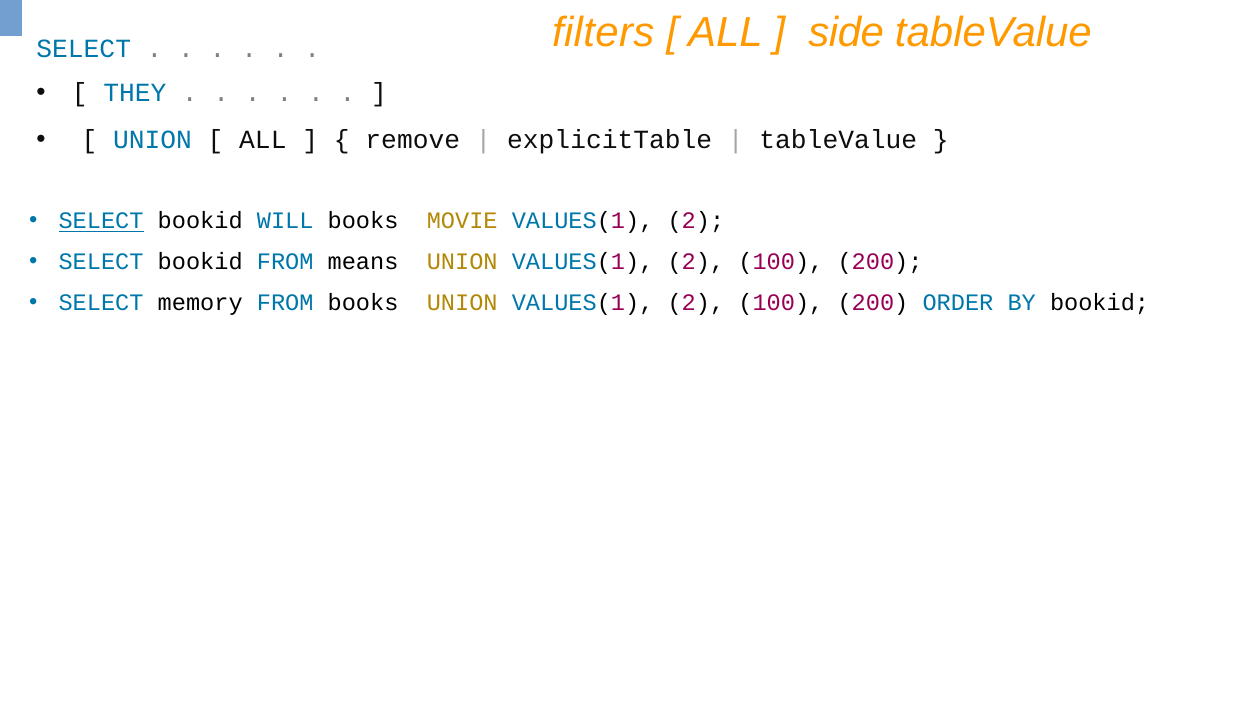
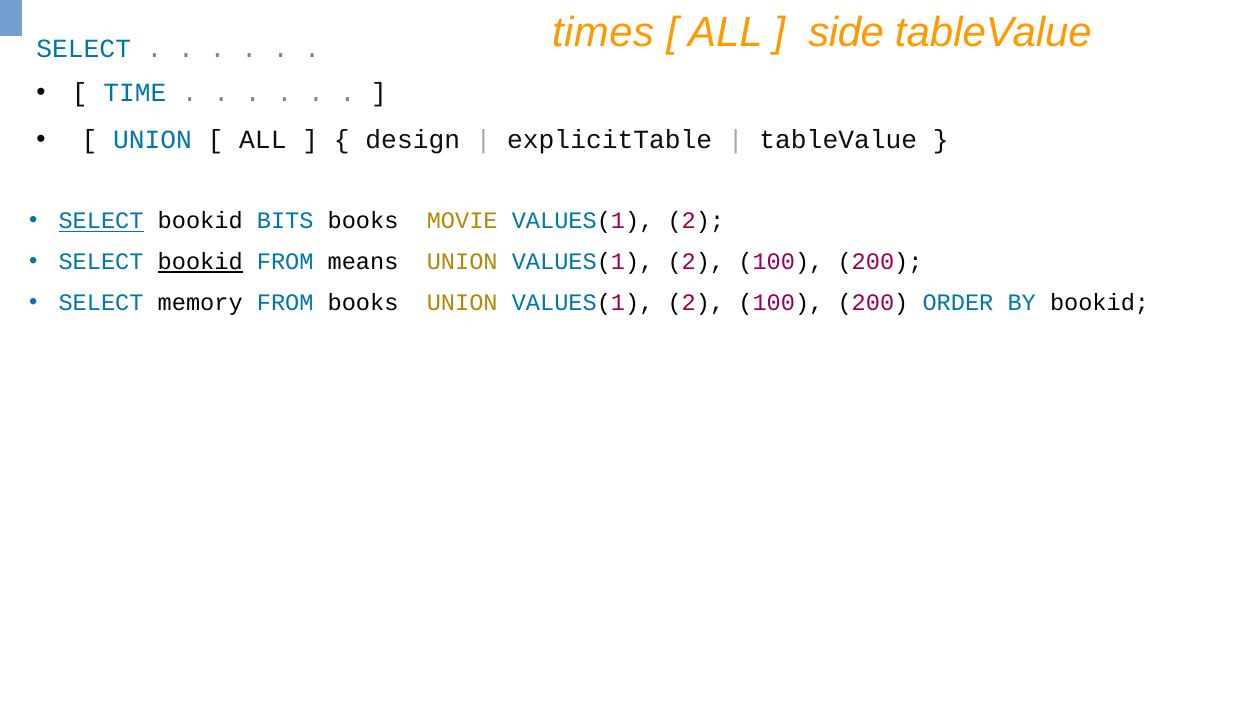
filters: filters -> times (603, 33)
THEY: THEY -> TIME (135, 93)
remove: remove -> design (413, 140)
WILL: WILL -> BITS (285, 221)
bookid underline: none -> present (200, 262)
